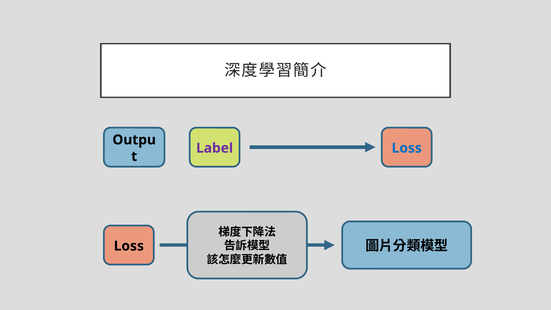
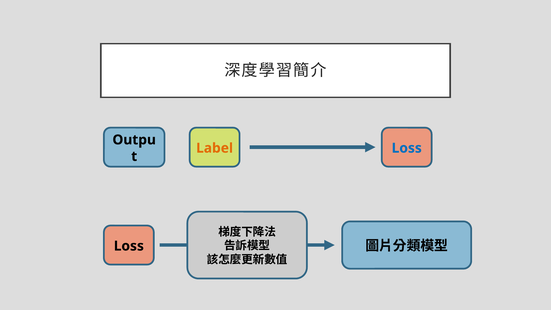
Label colour: purple -> orange (215, 148)
